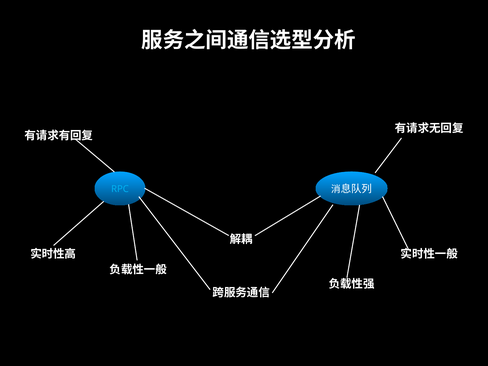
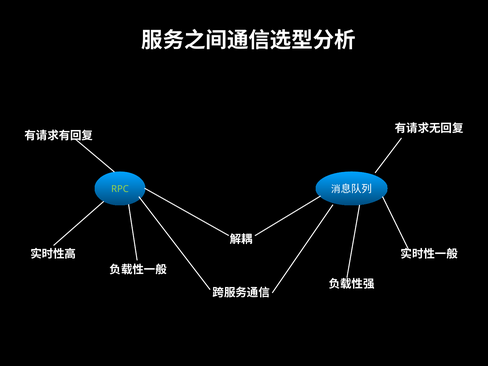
RPC colour: light blue -> light green (120, 189)
